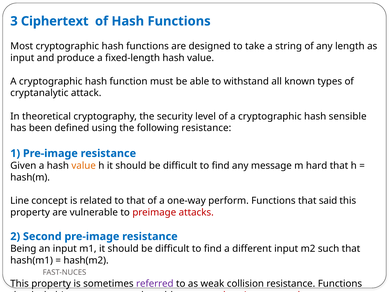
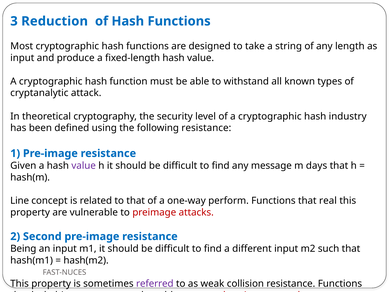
Ciphertext: Ciphertext -> Reduction (55, 21)
sensible: sensible -> industry (348, 116)
value colour: orange -> purple (84, 166)
hard: hard -> days (317, 166)
said: said -> real (328, 201)
